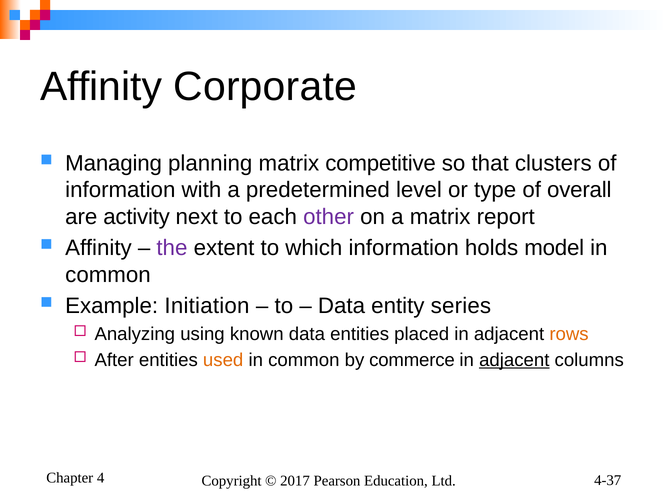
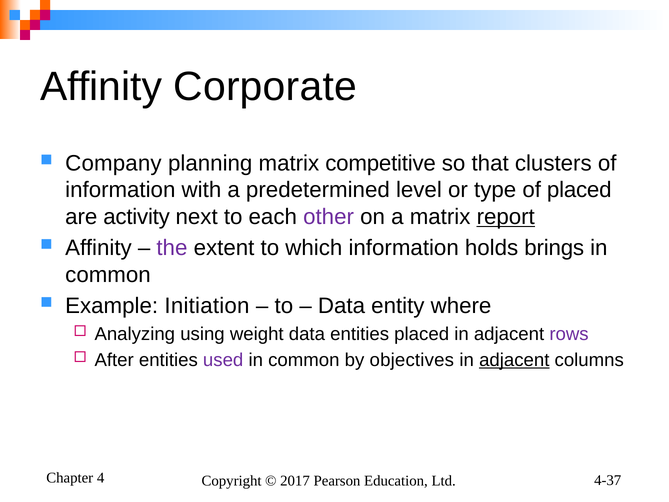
Managing: Managing -> Company (113, 163)
of overall: overall -> placed (579, 190)
report underline: none -> present (506, 217)
model: model -> brings (554, 248)
series: series -> where (461, 306)
known: known -> weight (257, 334)
rows colour: orange -> purple (569, 334)
used colour: orange -> purple (223, 360)
commerce: commerce -> objectives (412, 360)
